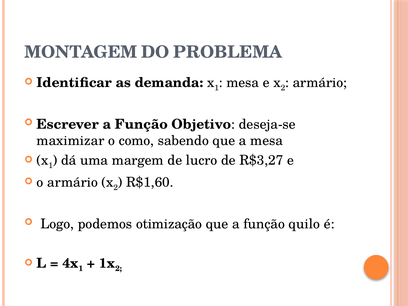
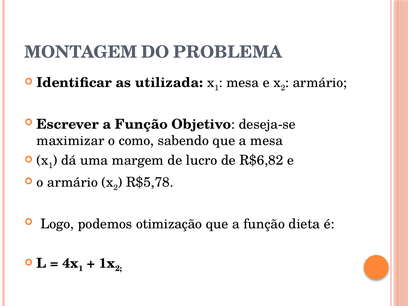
demanda: demanda -> utilizada (169, 83)
R$3,27: R$3,27 -> R$6,82 (261, 160)
R$1,60: R$1,60 -> R$5,78 (150, 182)
quilo: quilo -> dieta (304, 224)
